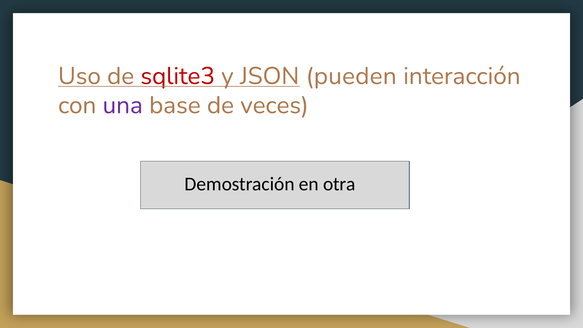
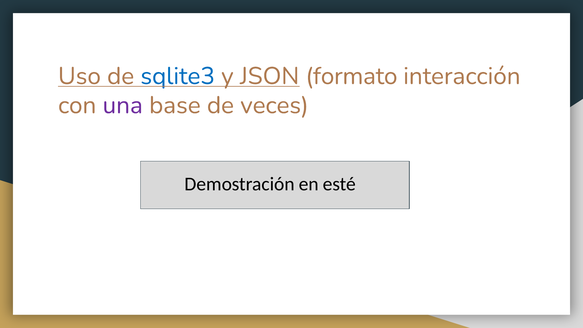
sqlite3 colour: red -> blue (178, 76)
pueden: pueden -> formato (351, 76)
otra: otra -> esté (339, 184)
